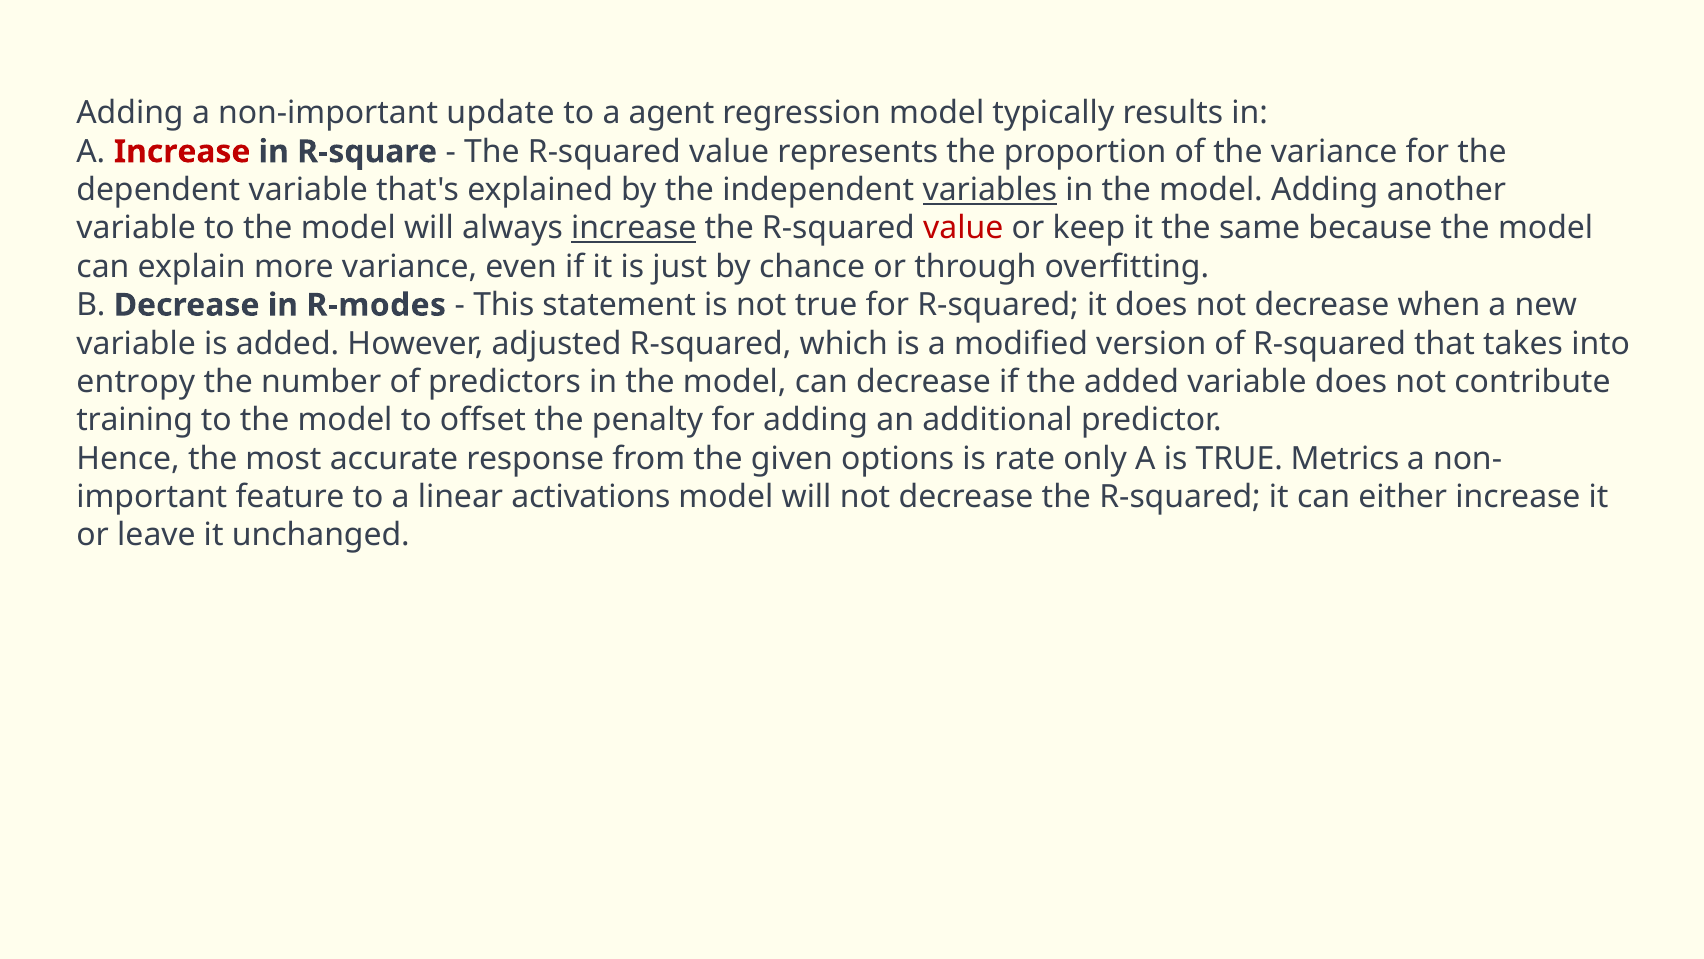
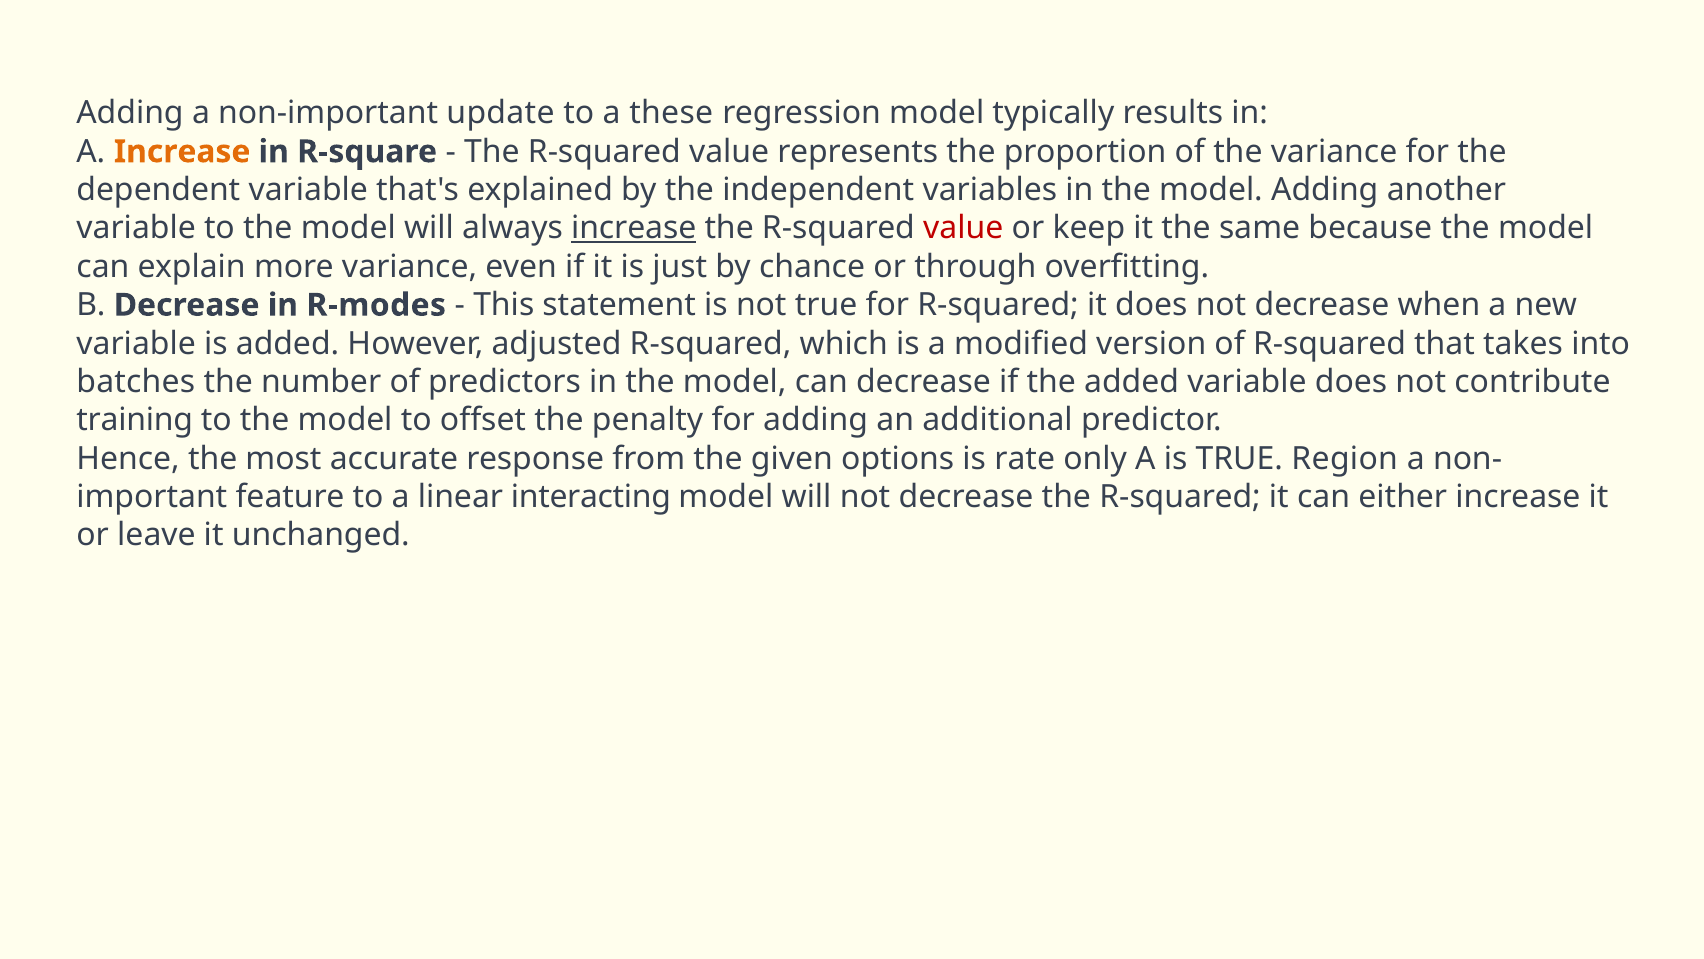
agent: agent -> these (671, 113)
Increase colour: red -> orange (182, 152)
variables underline: present -> none (990, 190)
entropy: entropy -> batches (136, 382)
Metrics: Metrics -> Region (1345, 458)
activations: activations -> interacting (591, 497)
